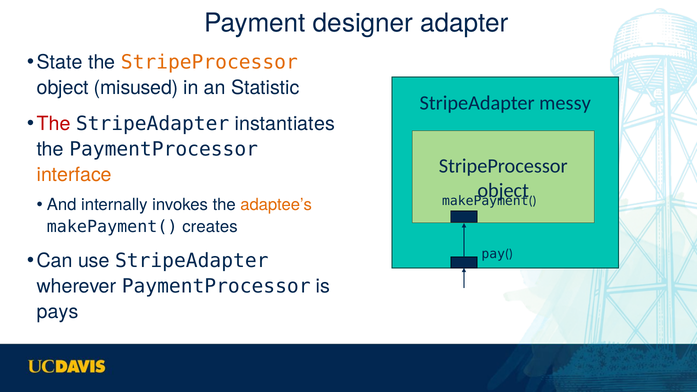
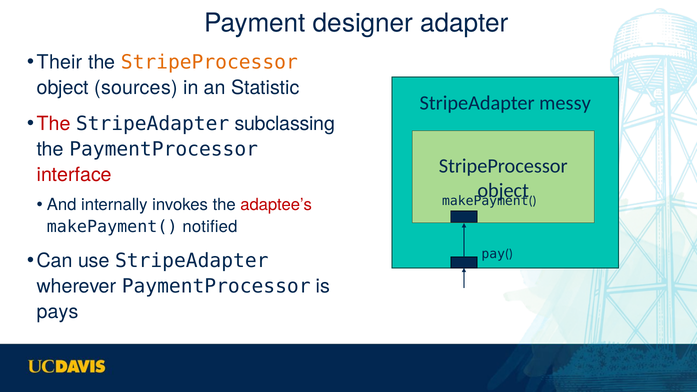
State: State -> Their (60, 63)
misused: misused -> sources (136, 88)
instantiates: instantiates -> subclassing (285, 124)
interface colour: orange -> red (74, 175)
adaptee’s colour: orange -> red (276, 205)
creates: creates -> notified (210, 227)
